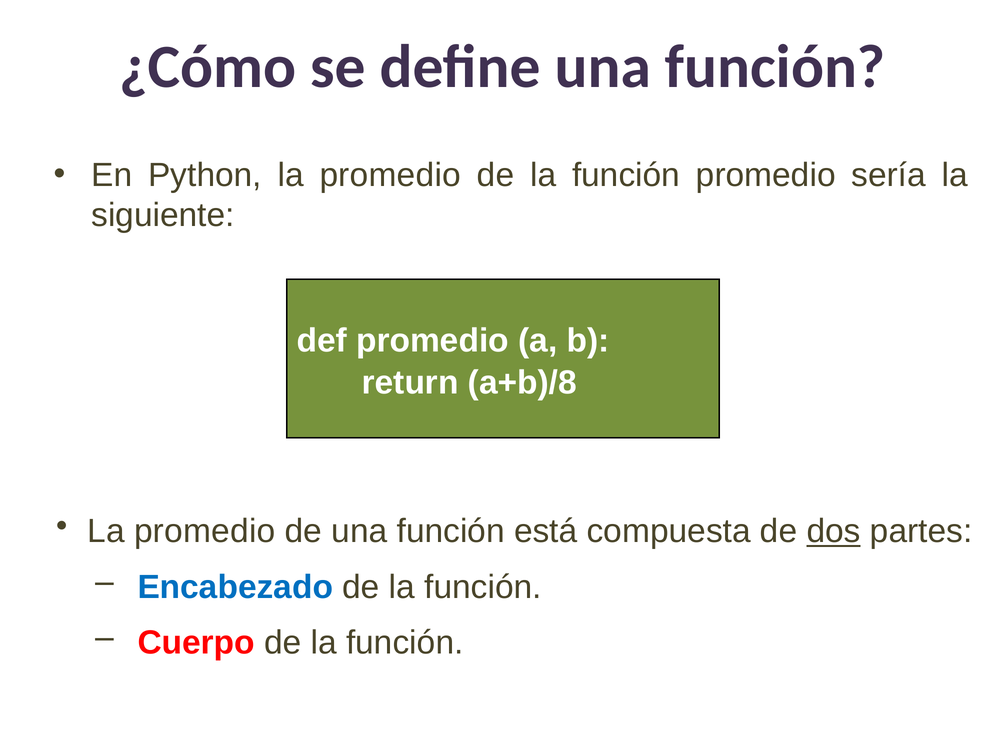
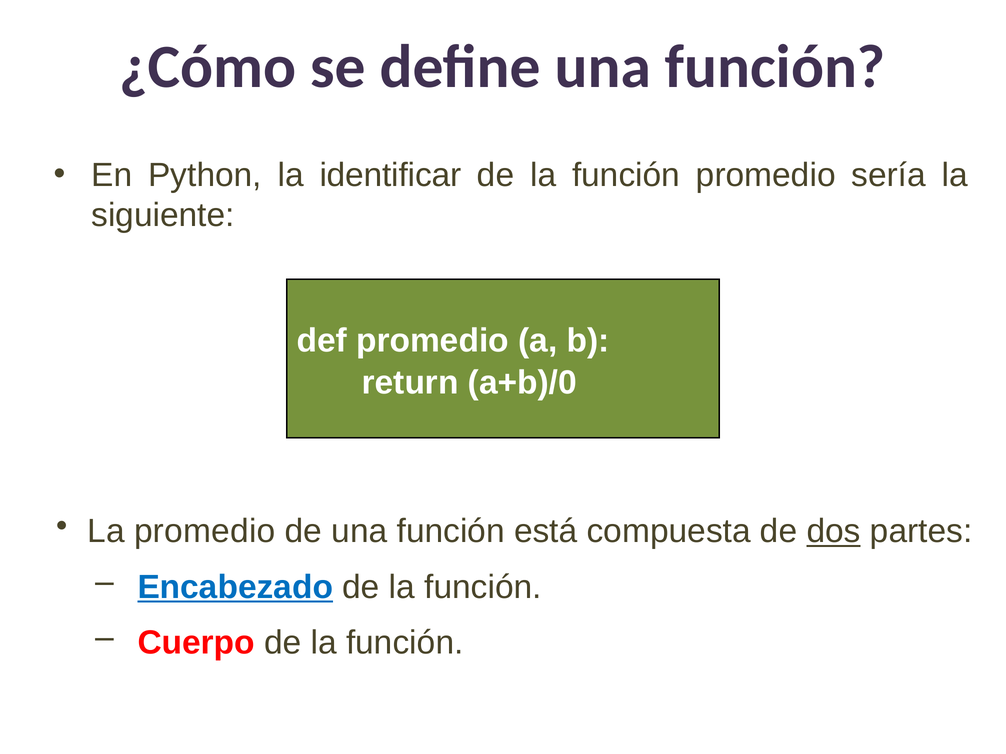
Python la promedio: promedio -> identificar (390, 175)
a+b)/8: a+b)/8 -> a+b)/0 (522, 383)
Encabezado underline: none -> present (235, 587)
